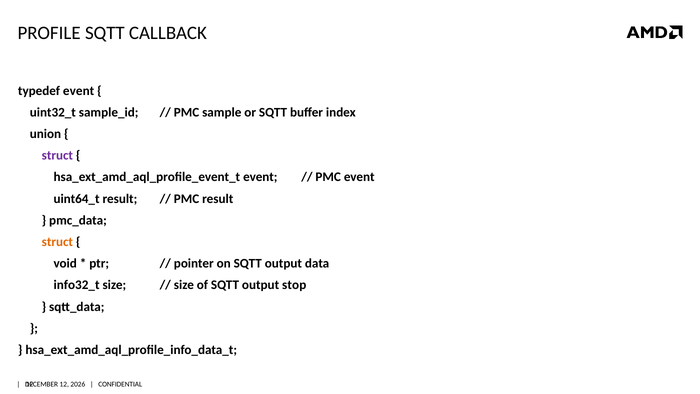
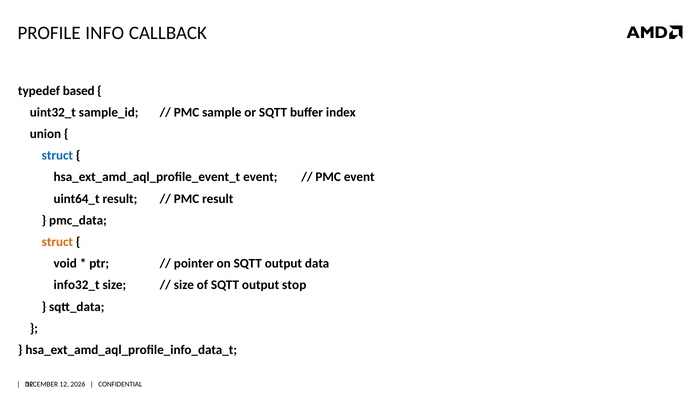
PROFILE SQTT: SQTT -> INFO (105, 33)
typedef event: event -> based (79, 91)
struct colour: purple -> blue (57, 155)
